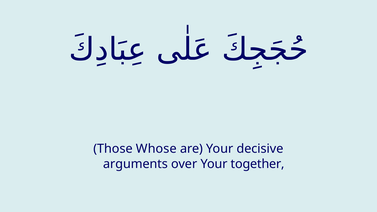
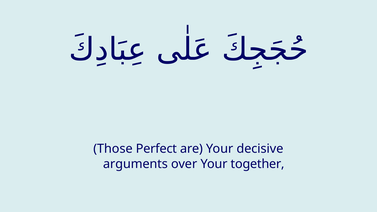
Whose: Whose -> Perfect (156, 149)
